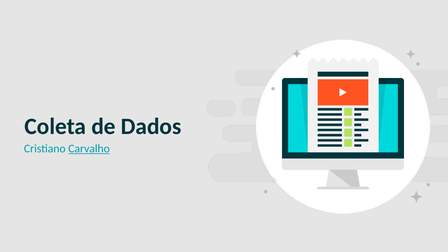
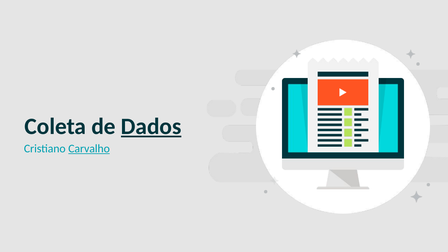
Dados underline: none -> present (151, 126)
